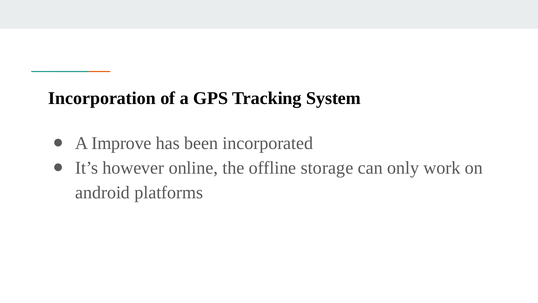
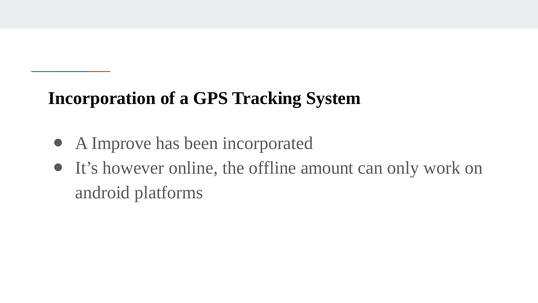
storage: storage -> amount (327, 168)
